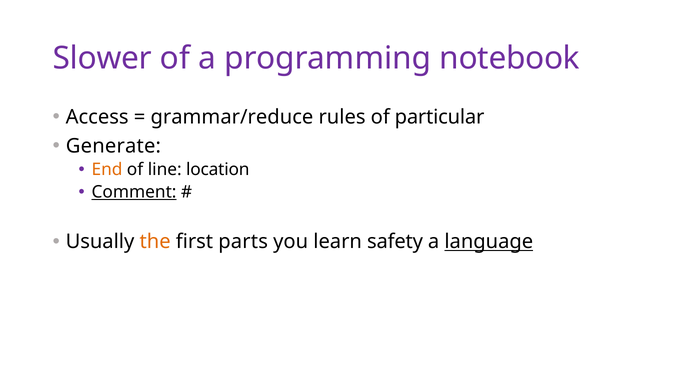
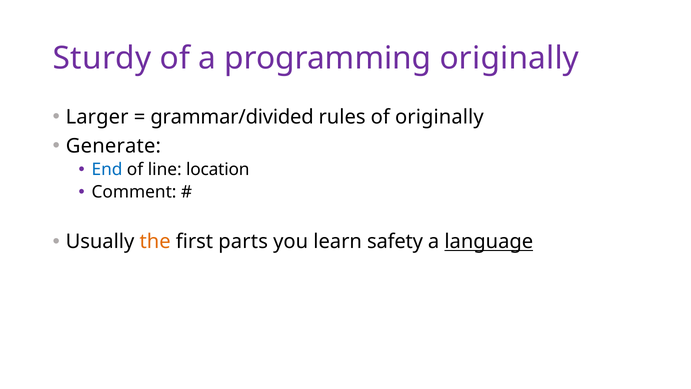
Slower: Slower -> Sturdy (102, 58)
programming notebook: notebook -> originally (509, 58)
Access: Access -> Larger (97, 117)
grammar/reduce: grammar/reduce -> grammar/divided (232, 117)
of particular: particular -> originally (439, 117)
End colour: orange -> blue (107, 170)
Comment underline: present -> none (134, 192)
